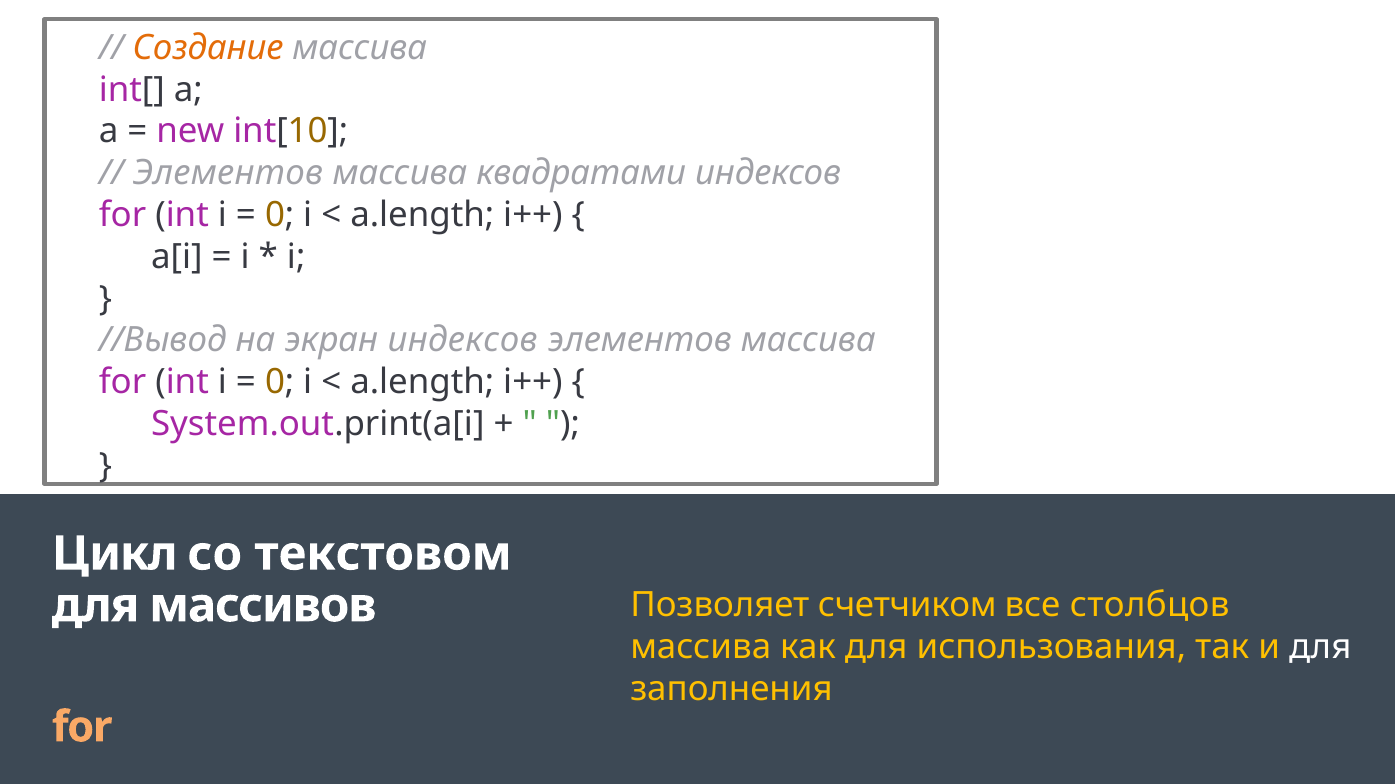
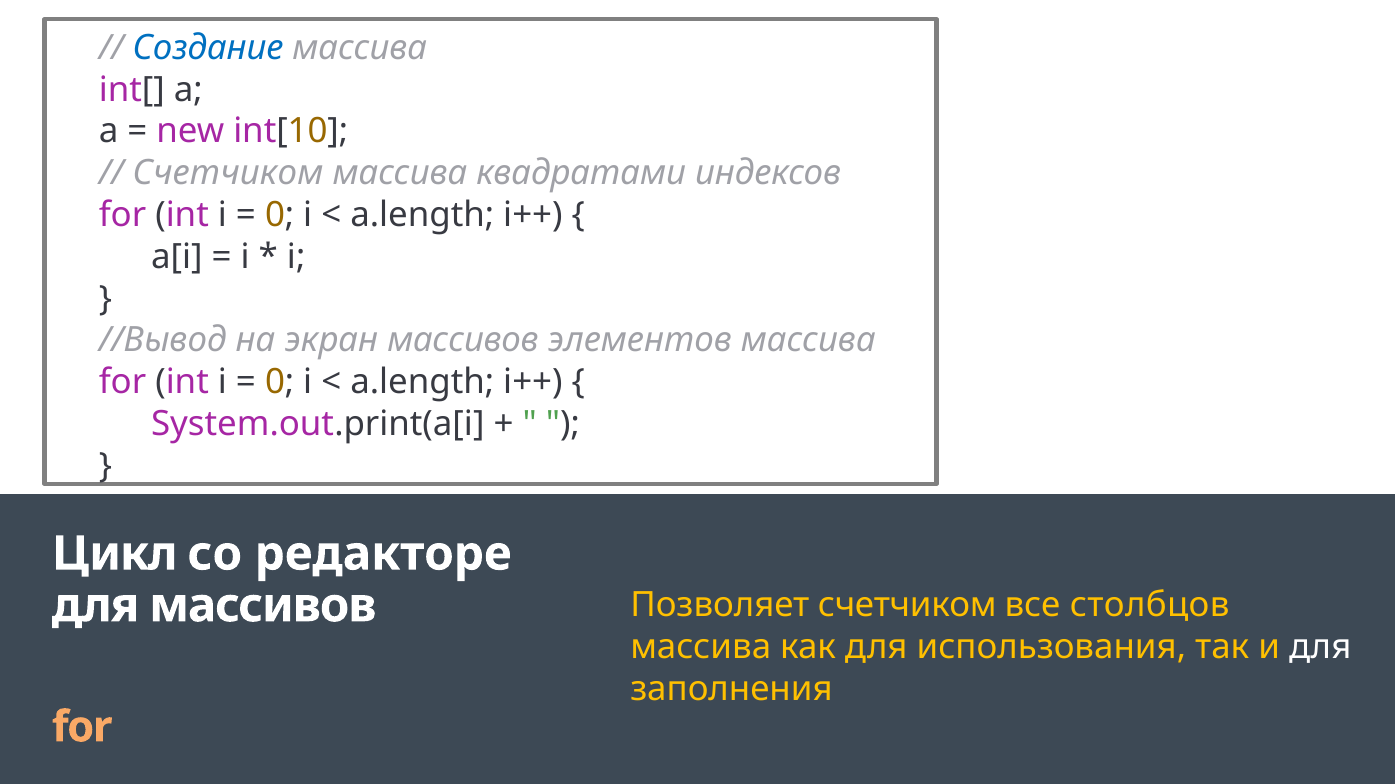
Создание colour: orange -> blue (208, 48)
Элементов: Элементов -> Счетчиком (228, 173)
экран индексов: индексов -> массивов (463, 341)
текстовом: текстовом -> редакторе (383, 554)
